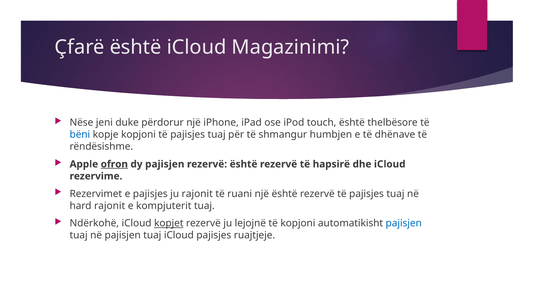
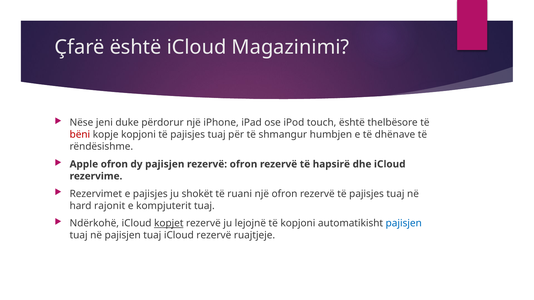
bëni colour: blue -> red (80, 135)
ofron underline: present -> none (114, 164)
rezervë është: është -> ofron (243, 164)
ju rajonit: rajonit -> shokët (197, 194)
një është: është -> ofron (285, 194)
iCloud pajisjes: pajisjes -> rezervë (214, 236)
